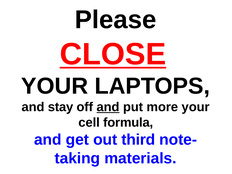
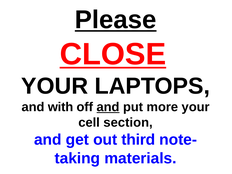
Please underline: none -> present (116, 20)
stay: stay -> with (61, 107)
formula: formula -> section (128, 123)
